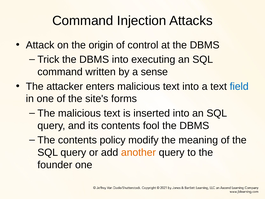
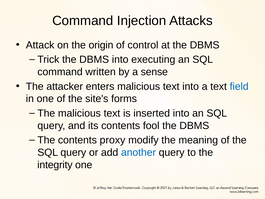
policy: policy -> proxy (113, 140)
another colour: orange -> blue (138, 152)
founder: founder -> integrity (55, 165)
